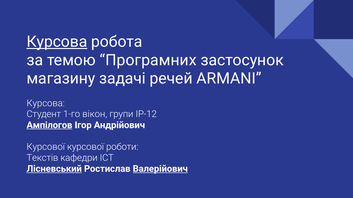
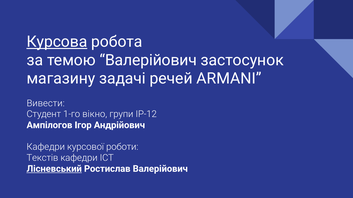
темою Програмних: Програмних -> Валерійович (148, 60)
Курсова: Курсова -> Вивести (46, 104)
вікон: вікон -> вікно (95, 114)
Ампілогов underline: present -> none (49, 125)
Курсової: Курсової -> Кафедри (46, 147)
Валерійович underline: present -> none (160, 169)
